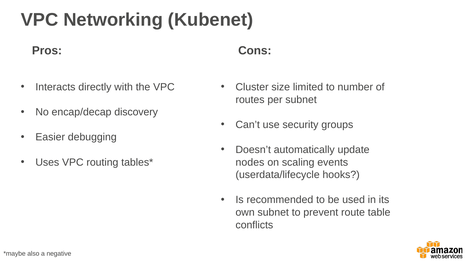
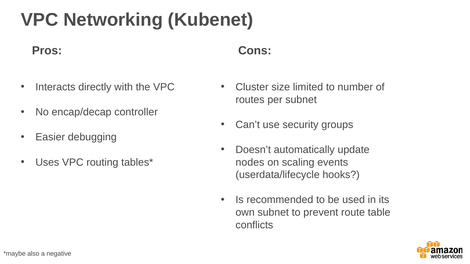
discovery: discovery -> controller (136, 112)
